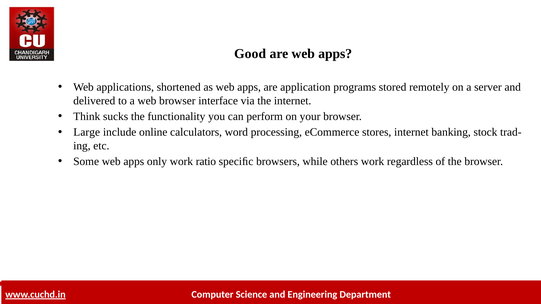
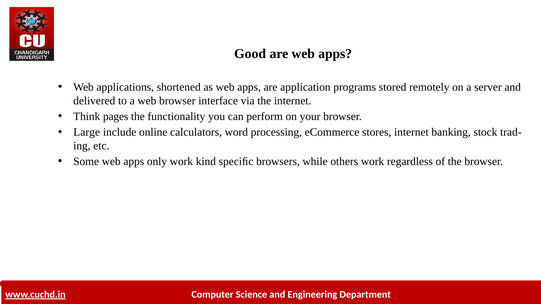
sucks: sucks -> pages (116, 117)
ratio: ratio -> kind (206, 162)
